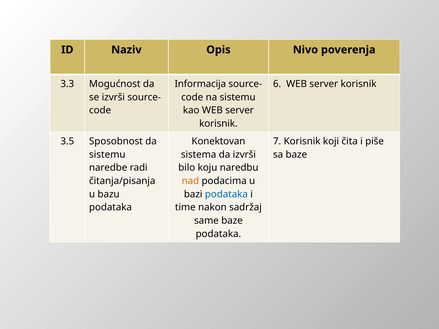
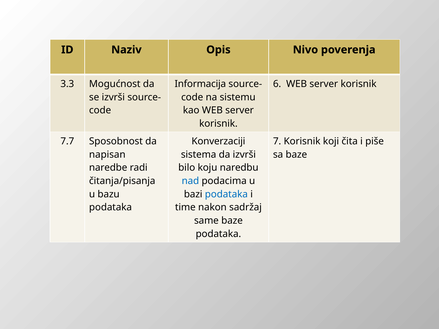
3.5: 3.5 -> 7.7 (67, 141)
Konektovan: Konektovan -> Konverzaciji (218, 141)
sistemu: sistemu -> napisan (107, 155)
nad colour: orange -> blue (190, 181)
